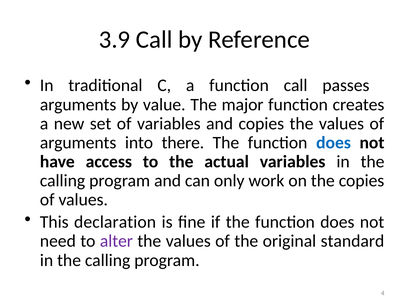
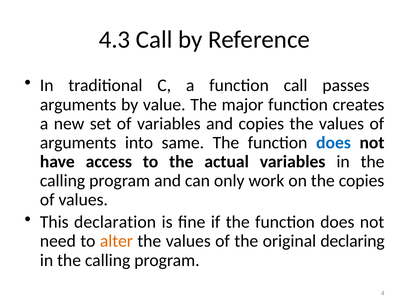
3.9: 3.9 -> 4.3 (114, 40)
there: there -> same (183, 143)
alter colour: purple -> orange (116, 241)
standard: standard -> declaring (353, 241)
